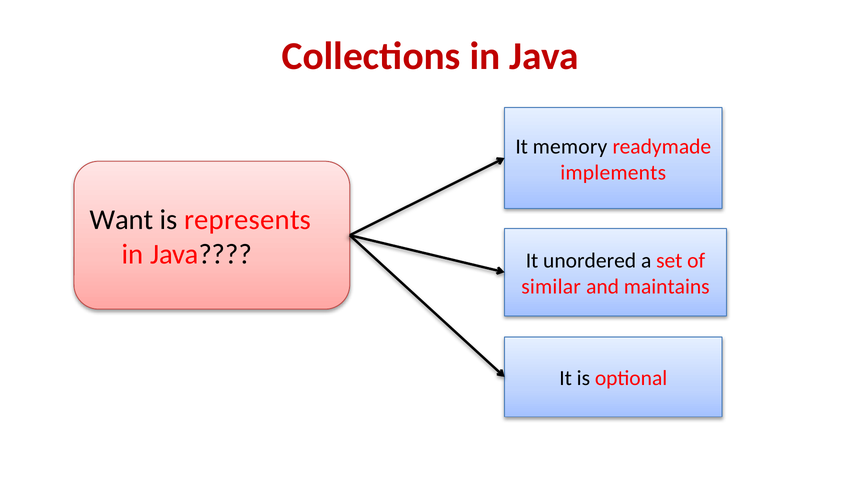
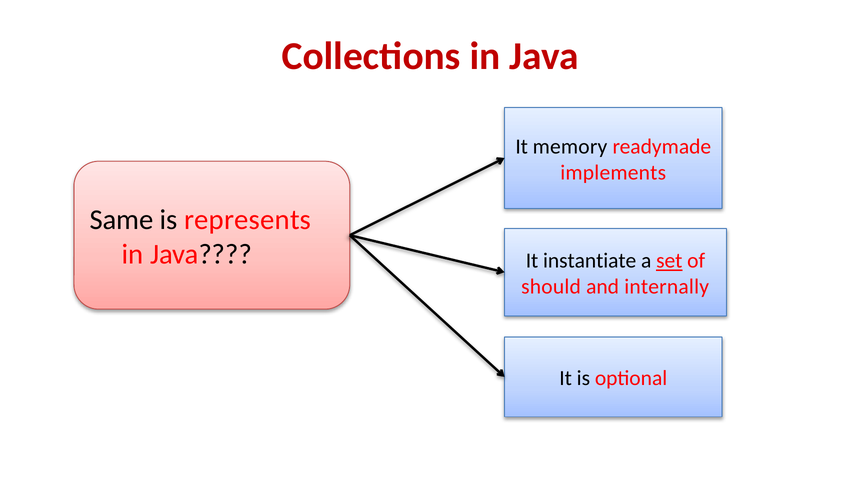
Want: Want -> Same (121, 220)
unordered: unordered -> instantiate (590, 261)
set underline: none -> present (669, 261)
similar: similar -> should (551, 287)
maintains: maintains -> internally (667, 287)
